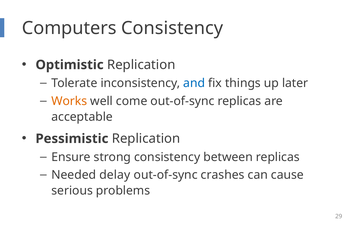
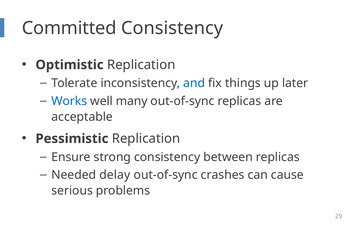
Computers: Computers -> Committed (69, 28)
Works colour: orange -> blue (69, 101)
come: come -> many (132, 101)
